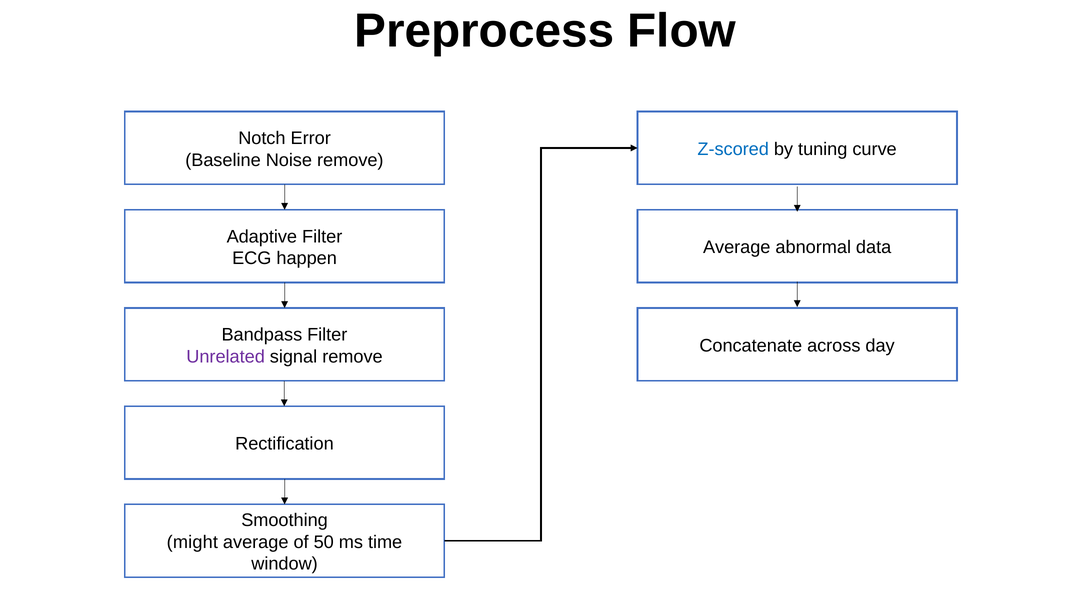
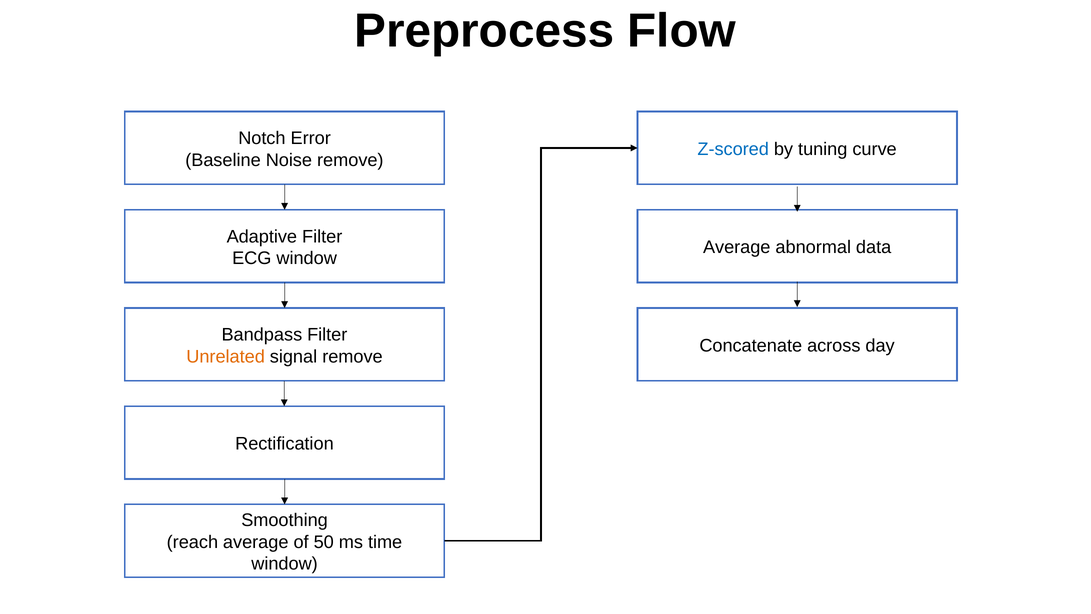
ECG happen: happen -> window (307, 258)
Unrelated colour: purple -> orange (226, 356)
might: might -> reach (192, 542)
